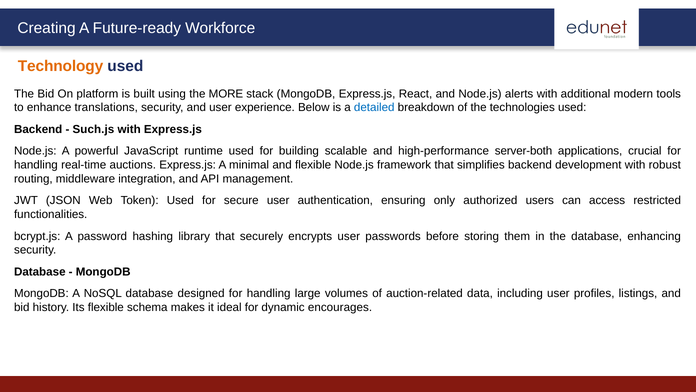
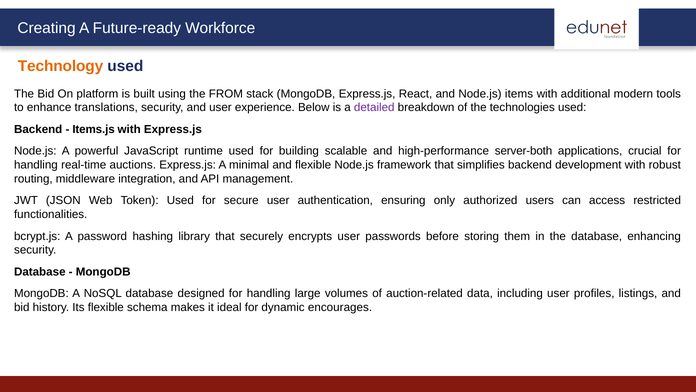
MORE: MORE -> FROM (226, 94)
alerts: alerts -> items (519, 94)
detailed colour: blue -> purple (374, 108)
Such.js: Such.js -> Items.js (94, 129)
